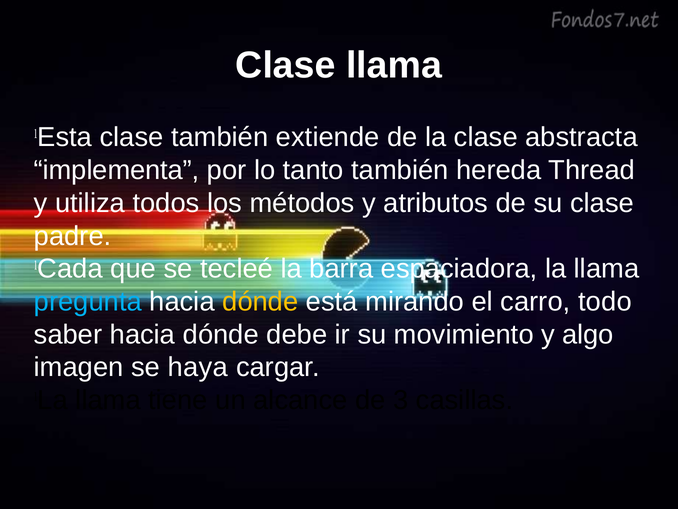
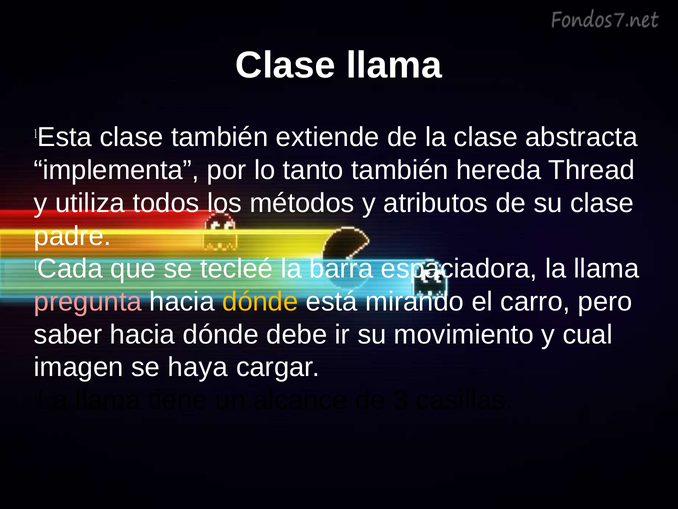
pregunta colour: light blue -> pink (88, 301)
todo: todo -> pero (605, 301)
algo: algo -> cual (588, 334)
